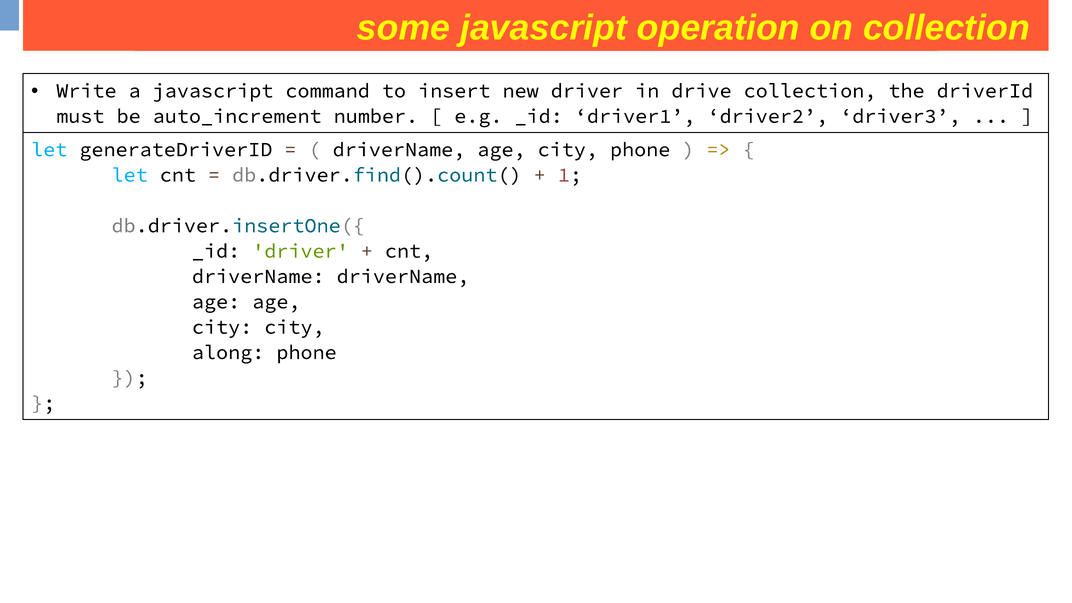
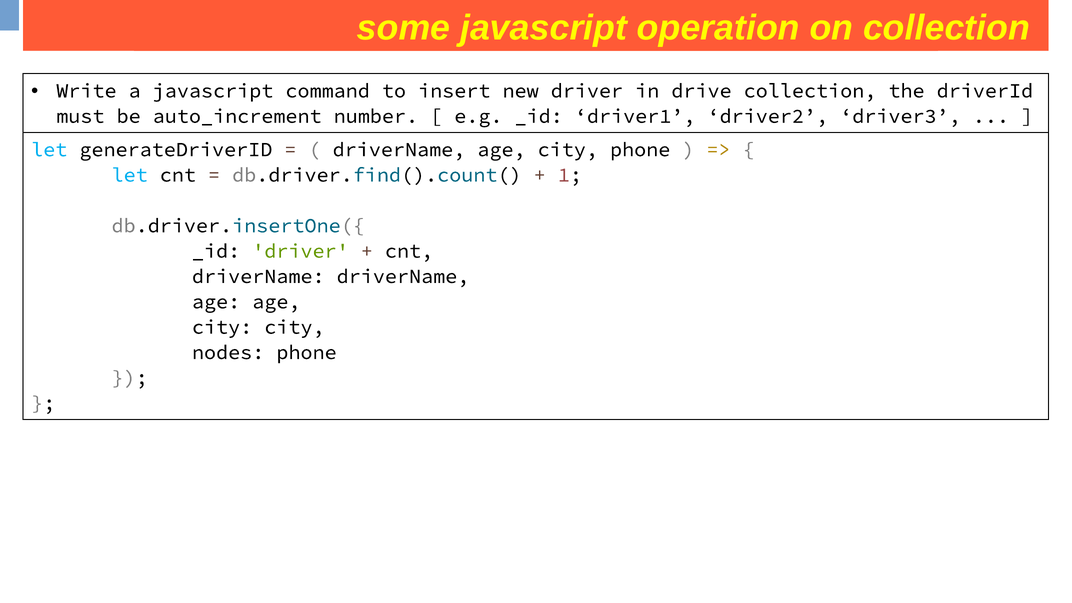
along: along -> nodes (228, 352)
